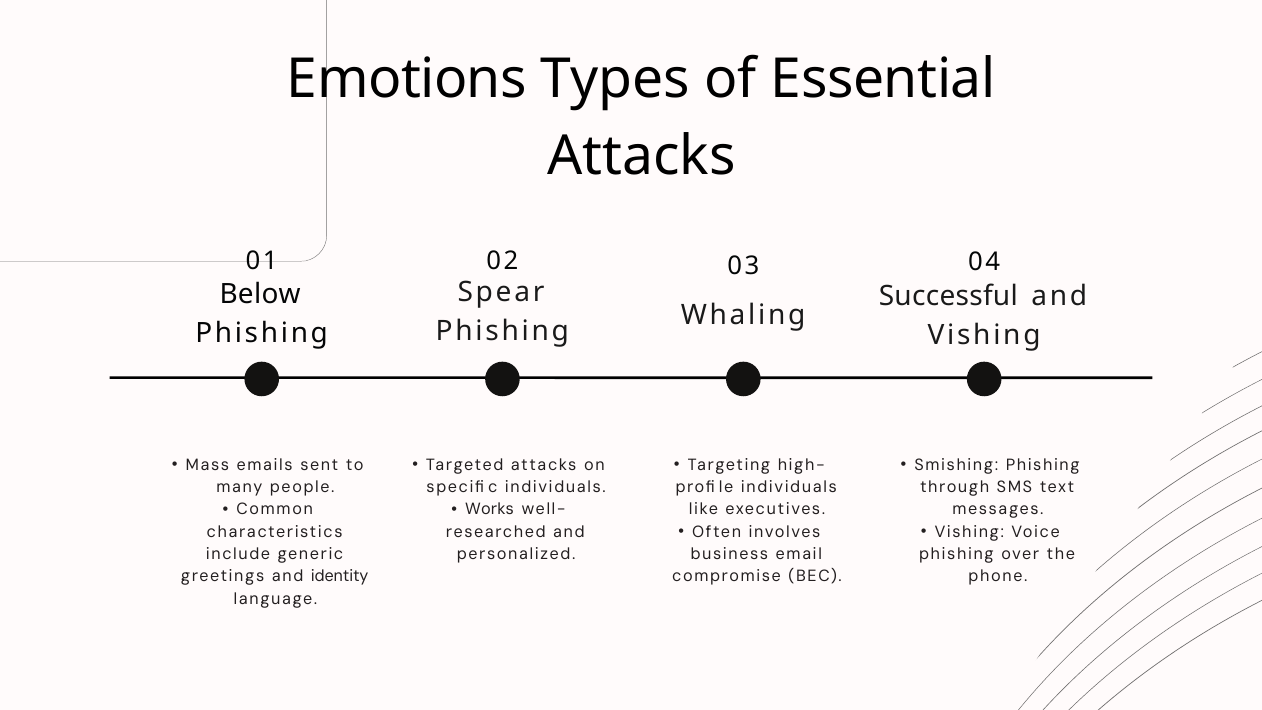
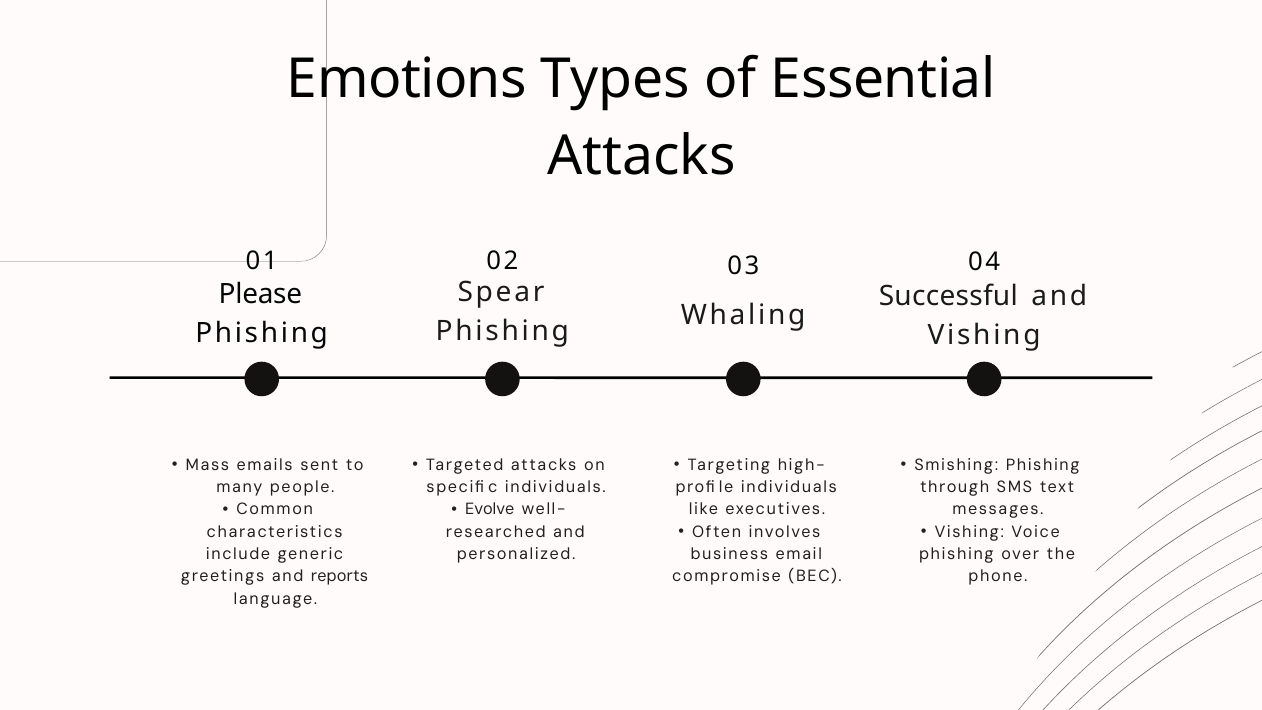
Below: Below -> Please (260, 294)
Works: Works -> Evolve (490, 509)
identity: identity -> reports (340, 576)
